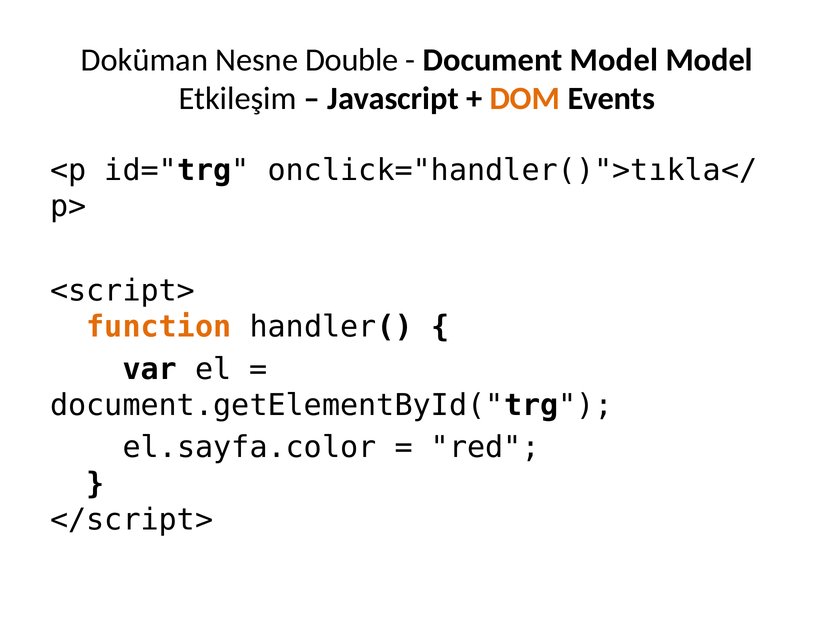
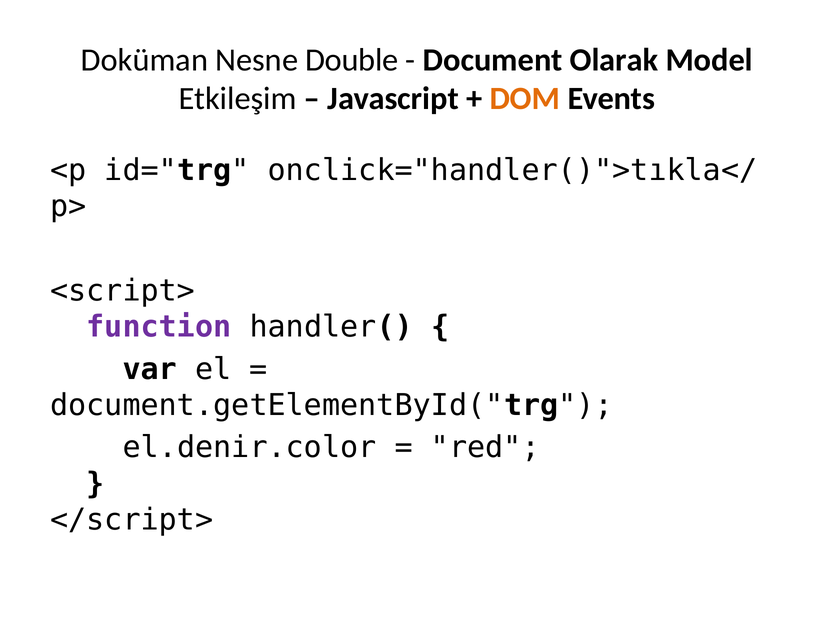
Document Model: Model -> Olarak (614, 60)
function colour: orange -> purple (159, 327)
el.sayfa.color: el.sayfa.color -> el.denir.color (250, 448)
